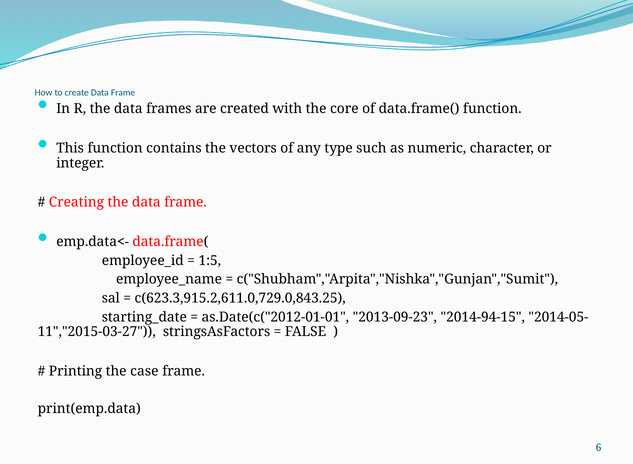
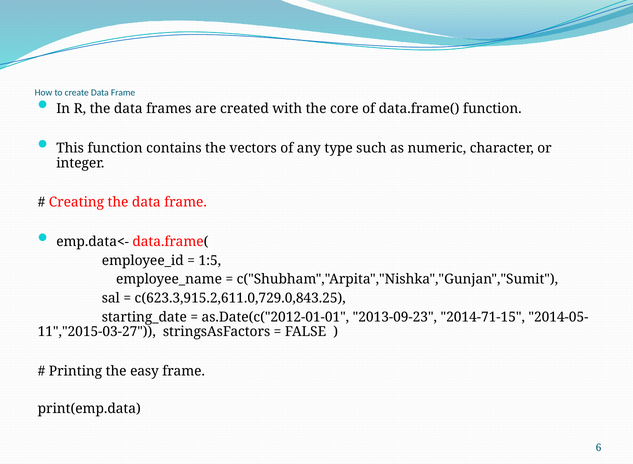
2014-94-15: 2014-94-15 -> 2014-71-15 (483, 317)
case: case -> easy (144, 371)
